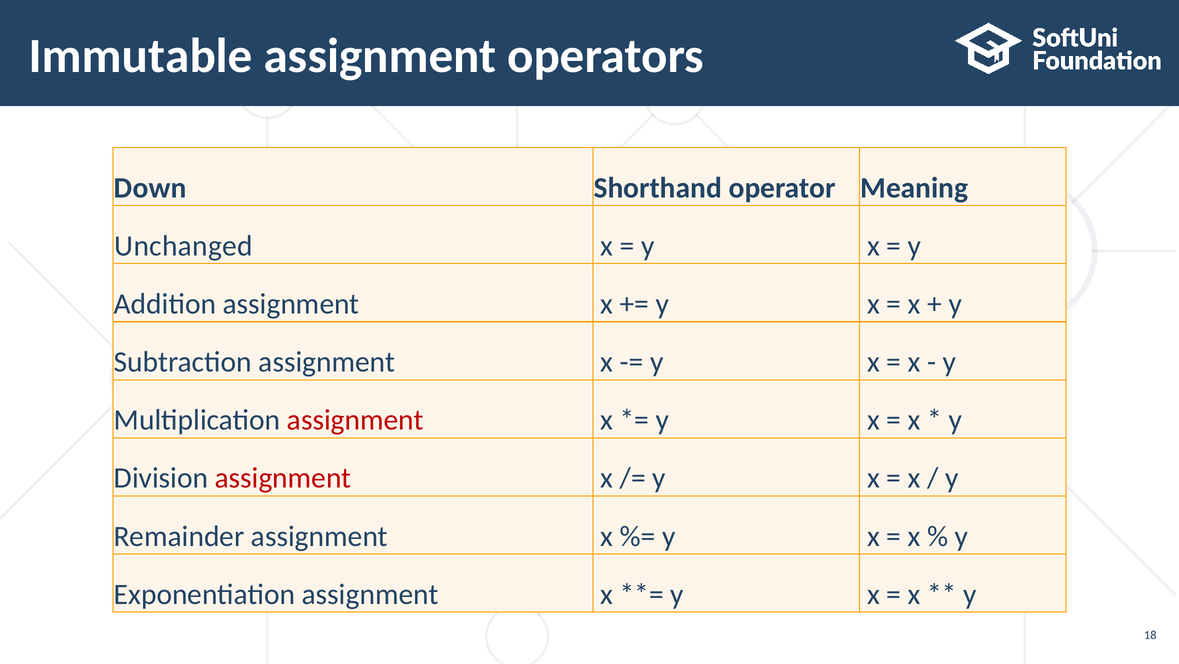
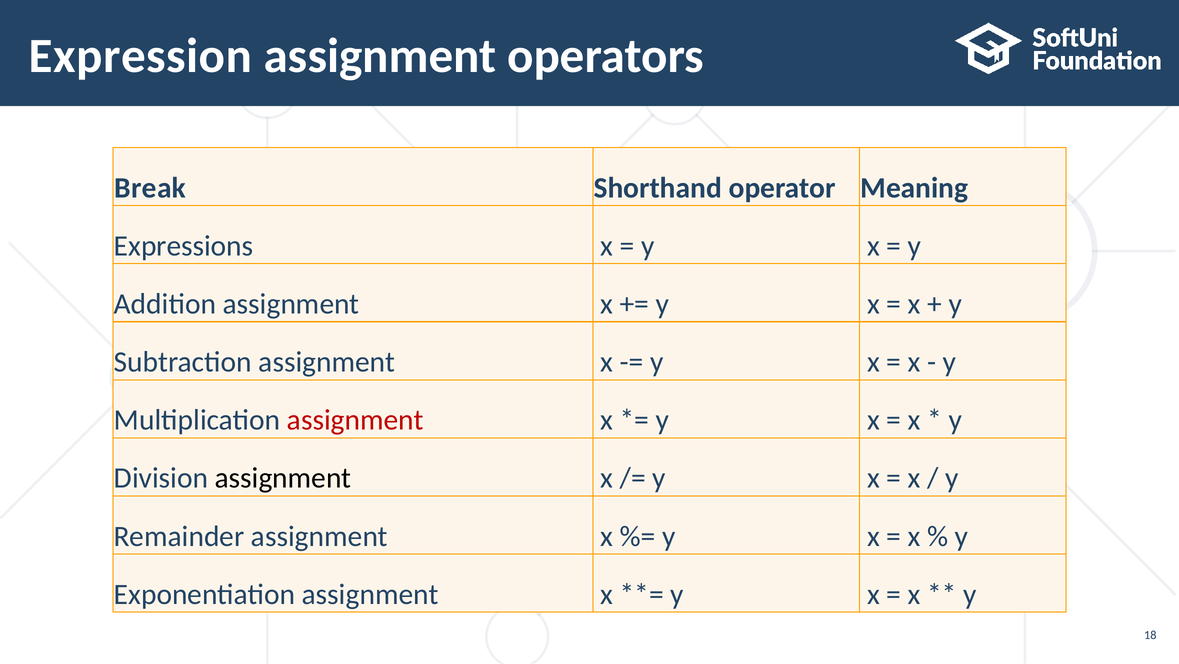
Immutable: Immutable -> Expression (141, 56)
Down: Down -> Break (150, 188)
Unchanged: Unchanged -> Expressions (184, 246)
assignment colour: red -> black (283, 478)
